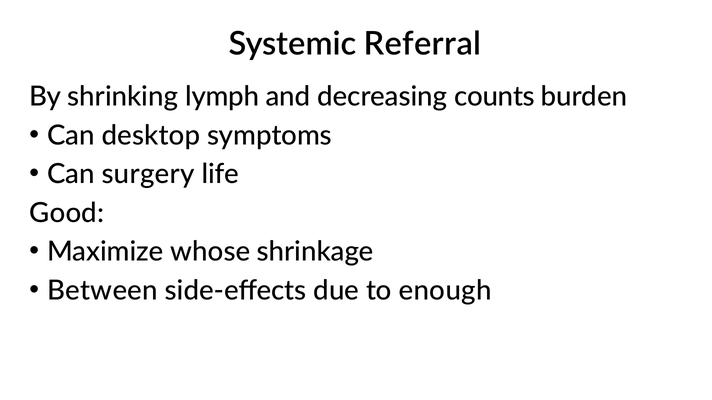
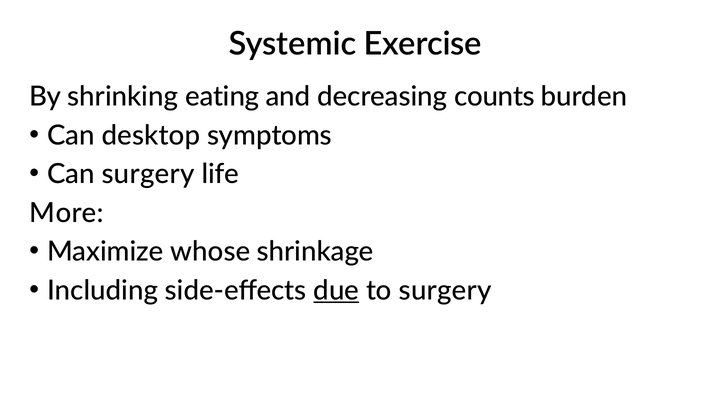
Referral: Referral -> Exercise (423, 44)
lymph: lymph -> eating (222, 97)
Good: Good -> More (67, 213)
Between: Between -> Including (103, 291)
due underline: none -> present (336, 291)
to enough: enough -> surgery (445, 291)
